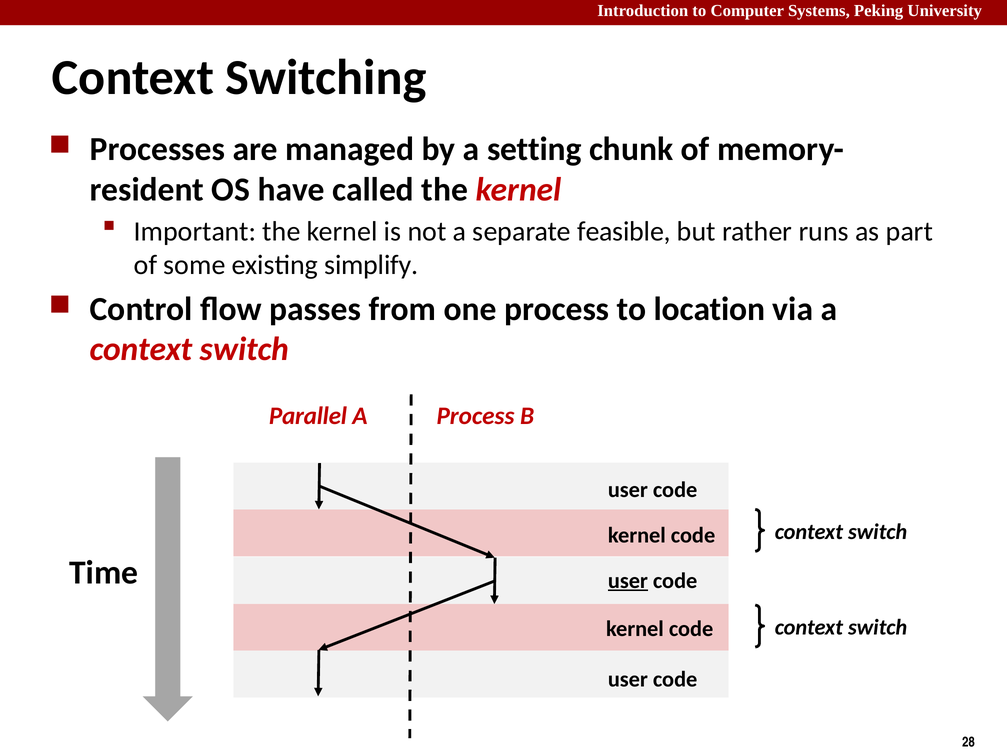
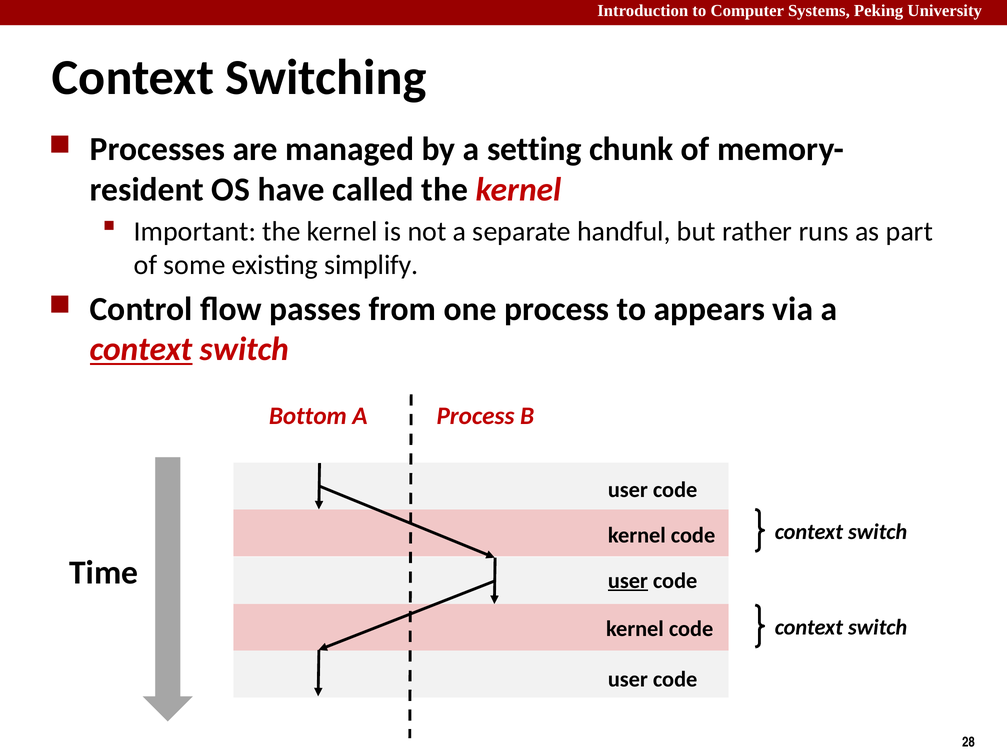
feasible: feasible -> handful (624, 232)
location: location -> appears (709, 309)
context underline: none -> present (141, 349)
Parallel: Parallel -> Bottom (308, 416)
